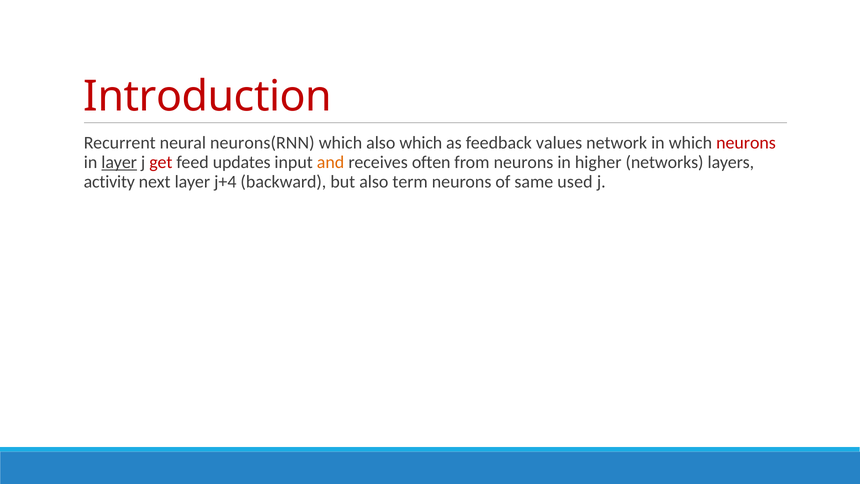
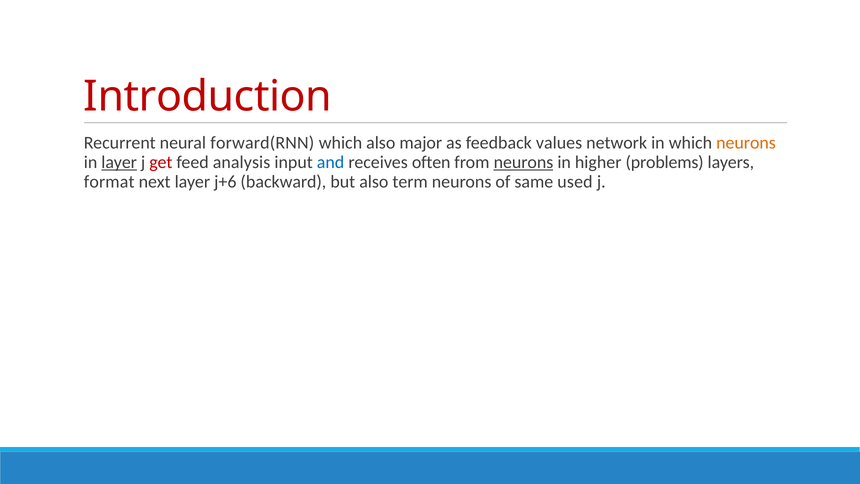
neurons(RNN: neurons(RNN -> forward(RNN (262, 143)
also which: which -> major (421, 143)
neurons colour: red -> orange (746, 143)
updates: updates -> analysis (242, 162)
and colour: orange -> blue (331, 162)
neurons underline: none -> present (523, 162)
networks: networks -> problems (665, 162)
activity: activity -> format (109, 182)
j+4: j+4 -> j+6 (225, 182)
